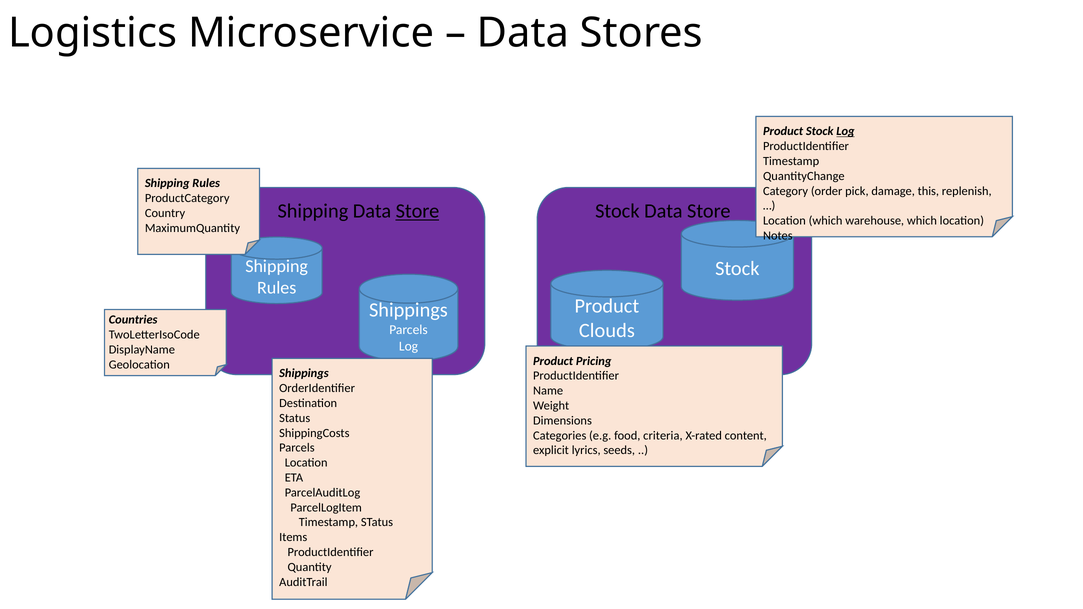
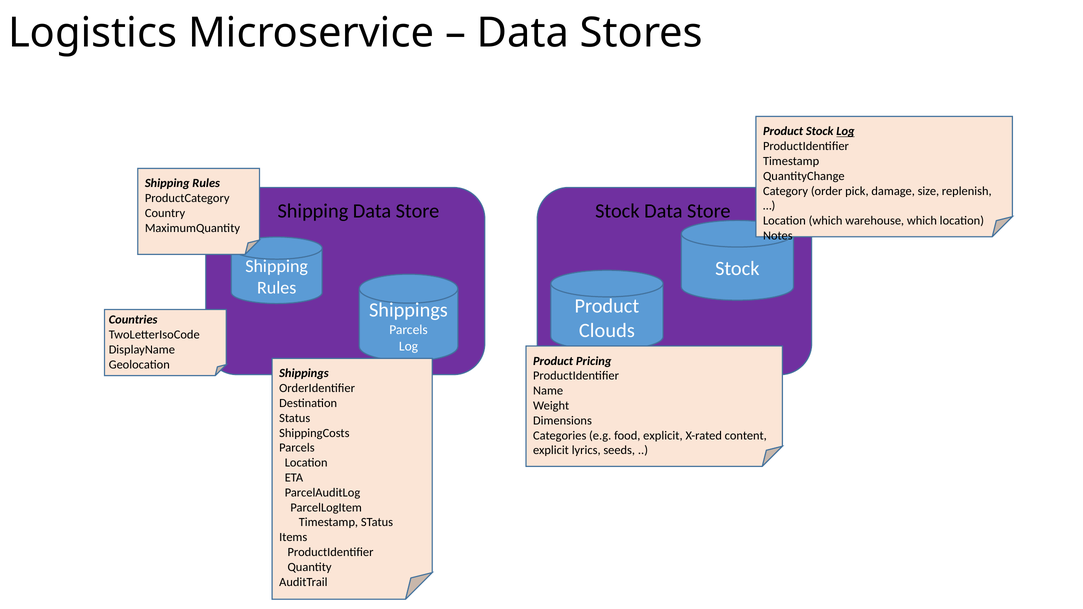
this: this -> size (928, 191)
Store underline: present -> none (418, 211)
food criteria: criteria -> explicit (663, 436)
